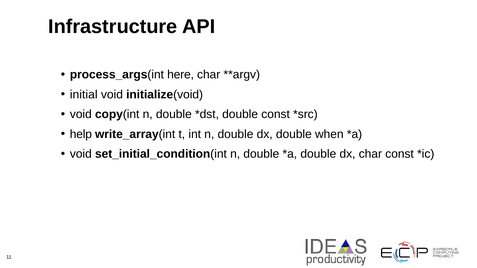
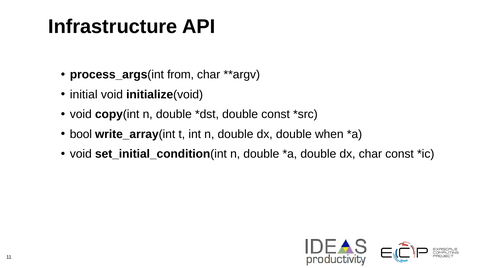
here: here -> from (181, 75)
help: help -> bool (81, 134)
